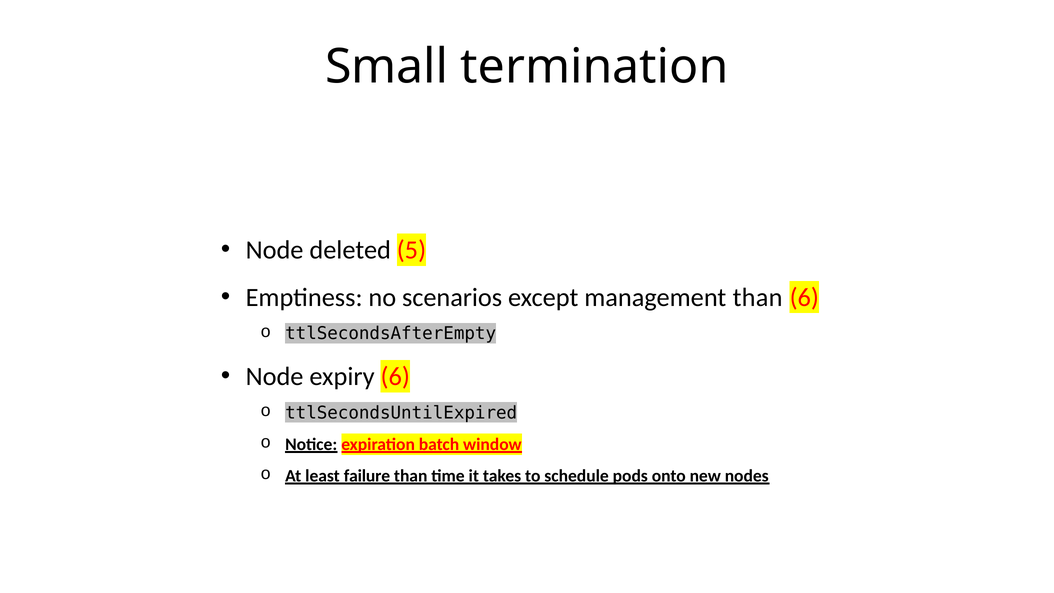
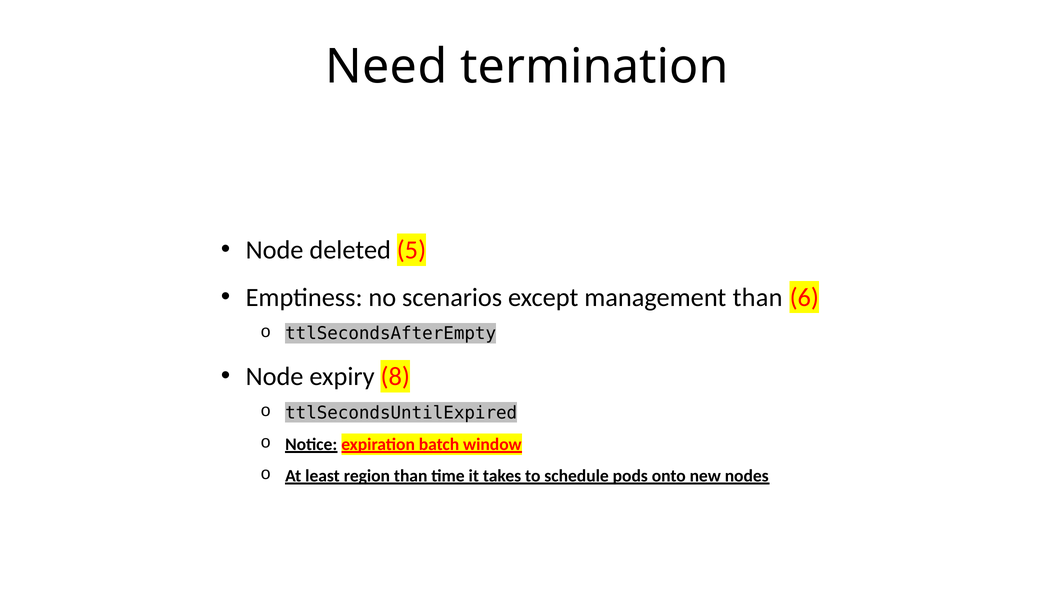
Small: Small -> Need (386, 67)
expiry 6: 6 -> 8 (395, 376)
failure: failure -> region (367, 476)
